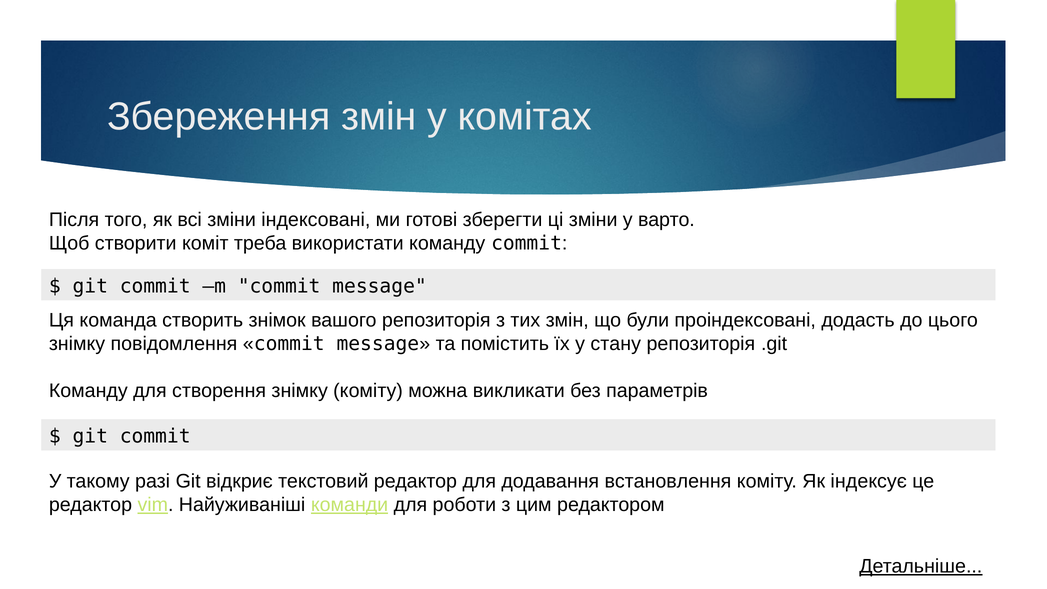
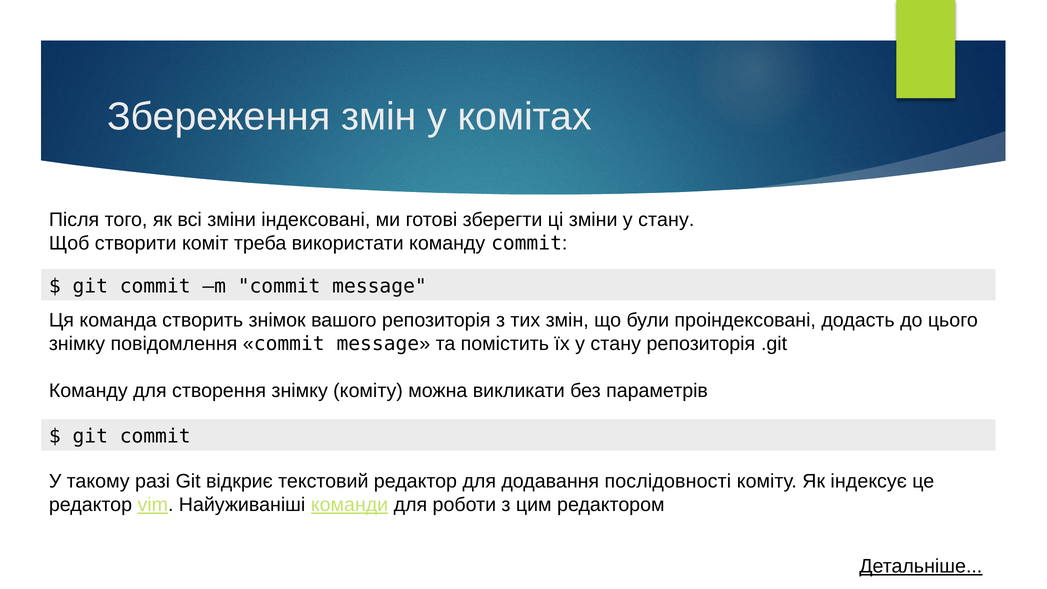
зміни у варто: варто -> стану (666, 220)
встановлення: встановлення -> послідовності (668, 481)
